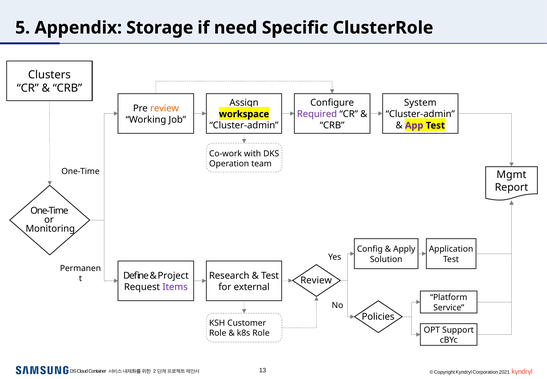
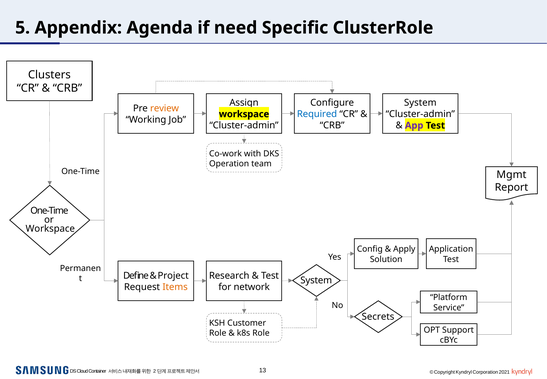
Storage: Storage -> Agenda (160, 28)
Required colour: purple -> blue (317, 114)
Monitoring: Monitoring -> Workspace (50, 229)
Review: Review -> System (316, 280)
Items colour: purple -> orange (175, 287)
external: external -> network (252, 287)
Policies: Policies -> Secrets (378, 317)
